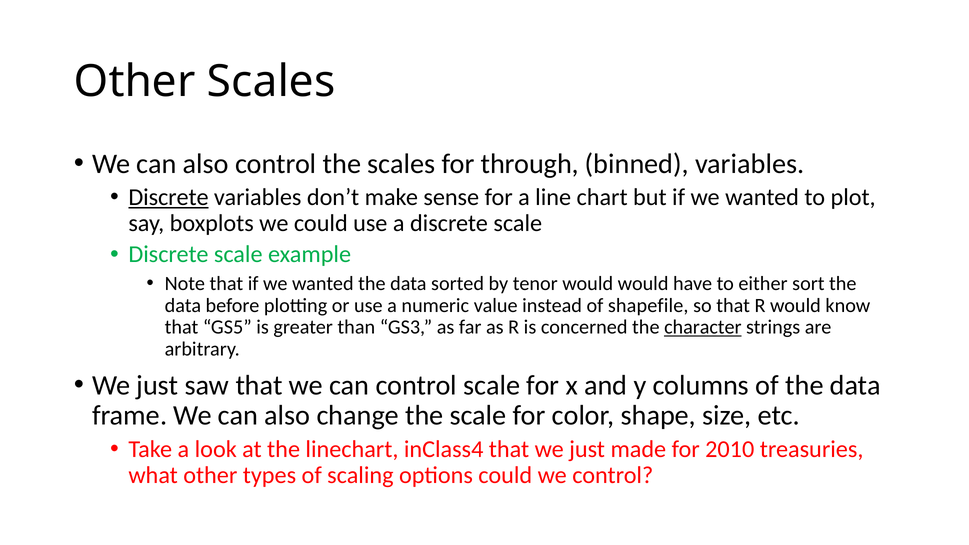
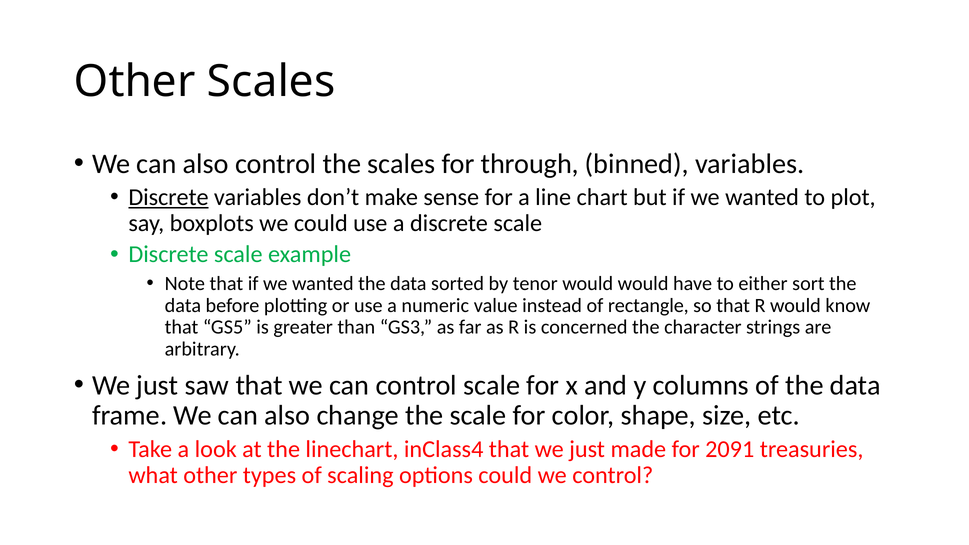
shapefile: shapefile -> rectangle (648, 305)
character underline: present -> none (703, 327)
2010: 2010 -> 2091 (730, 449)
